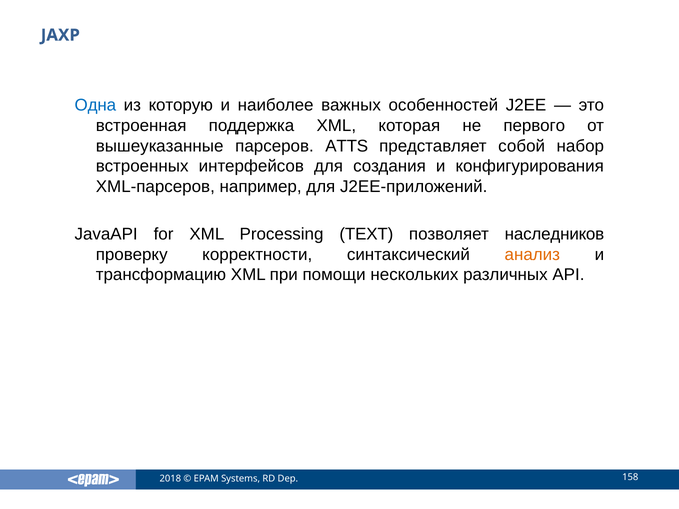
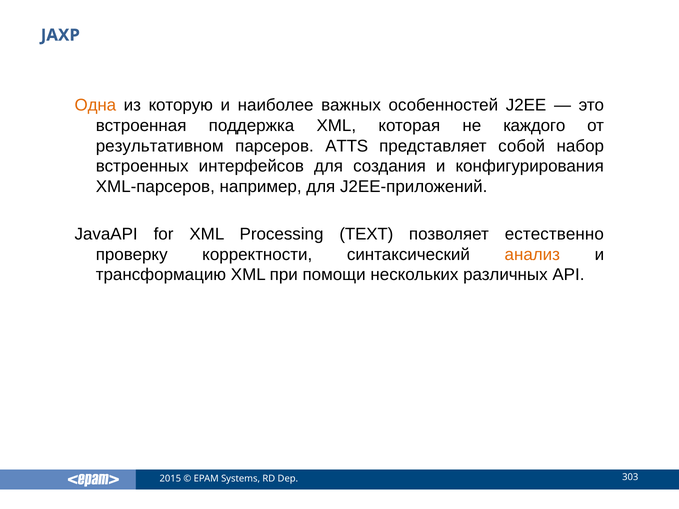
Одна colour: blue -> orange (95, 105)
первого: первого -> каждого (534, 126)
вышеуказанные: вышеуказанные -> результативном (160, 146)
наследников: наследников -> естественно (554, 234)
2018: 2018 -> 2015 (170, 479)
158: 158 -> 303 (630, 477)
